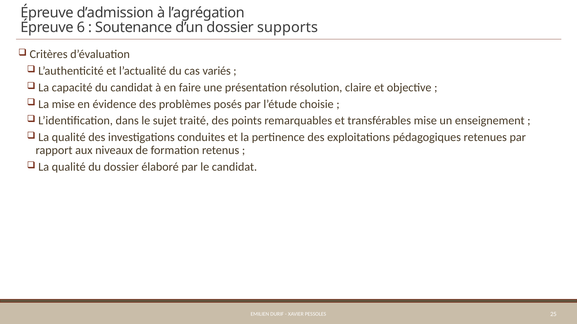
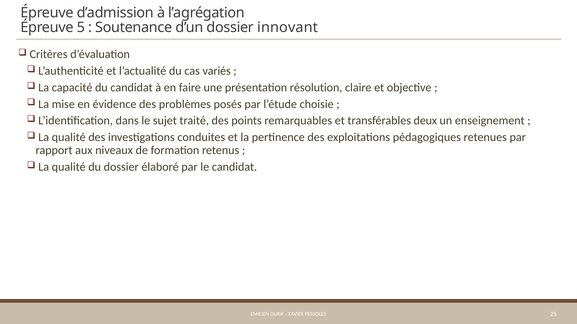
6: 6 -> 5 (81, 27)
supports: supports -> innovant (288, 27)
transférables mise: mise -> deux (425, 121)
